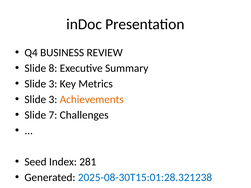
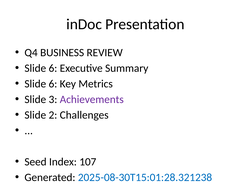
8: 8 -> 6 (53, 68)
3: 3 -> 6 (53, 84)
Achievements colour: orange -> purple (92, 100)
7: 7 -> 2 (53, 115)
281: 281 -> 107 (88, 162)
